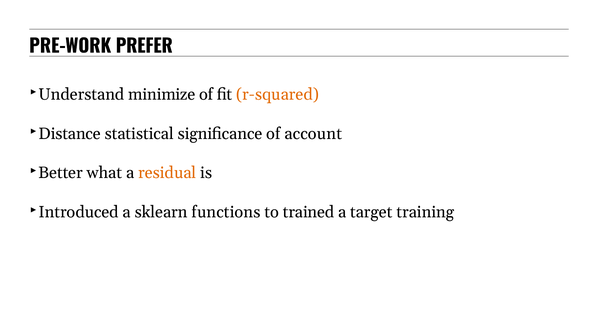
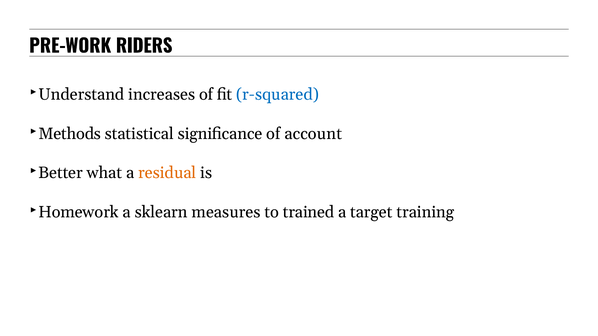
PREFER: PREFER -> RIDERS (144, 46)
minimize: minimize -> increases (162, 94)
r-squared colour: orange -> blue (278, 94)
Distance: Distance -> Methods (70, 134)
Introduced: Introduced -> Homework (79, 212)
functions: functions -> measures (226, 212)
